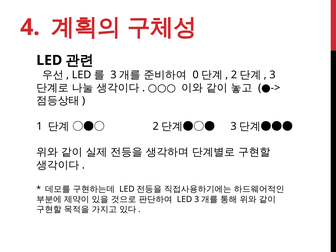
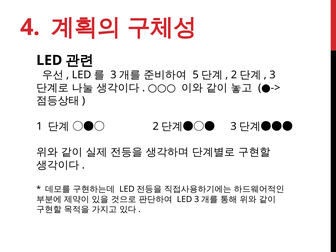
0: 0 -> 5 (196, 75)
